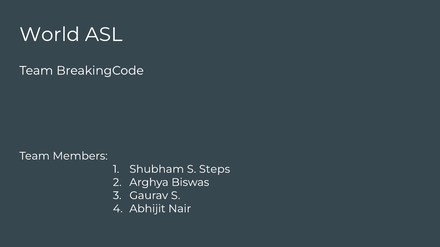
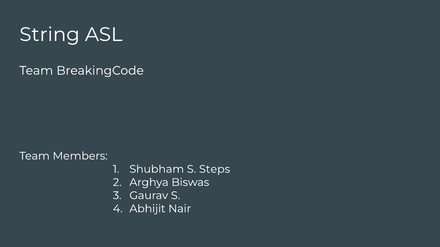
World: World -> String (50, 35)
